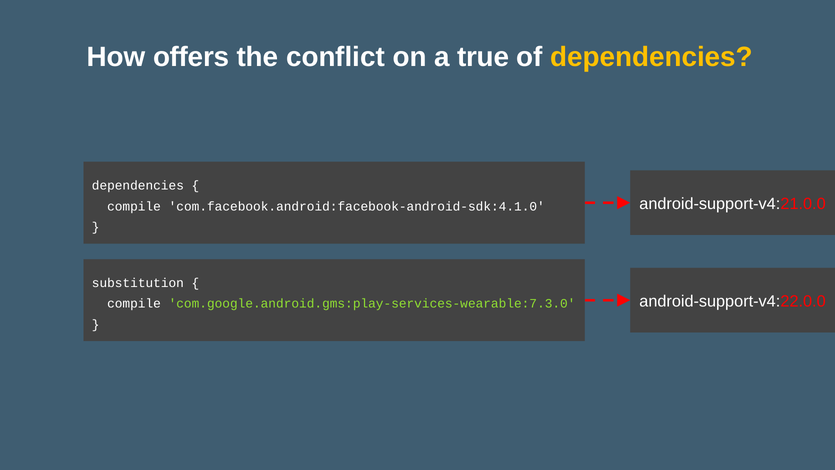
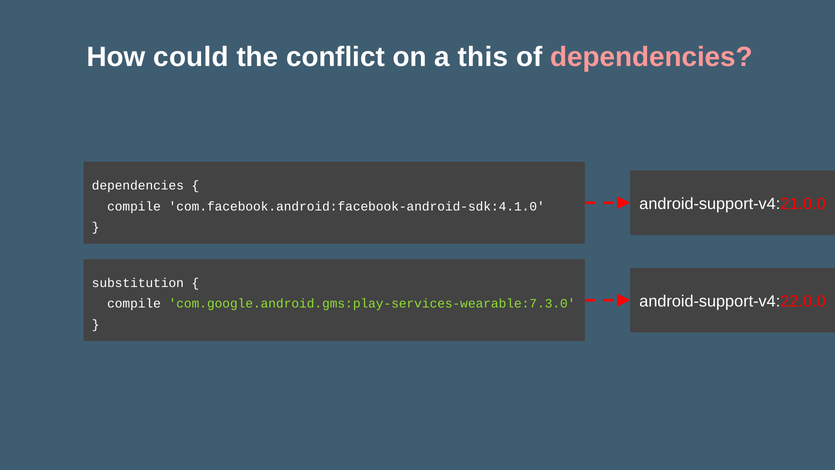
offers: offers -> could (191, 57)
true: true -> this (483, 57)
dependencies colour: yellow -> pink (652, 57)
